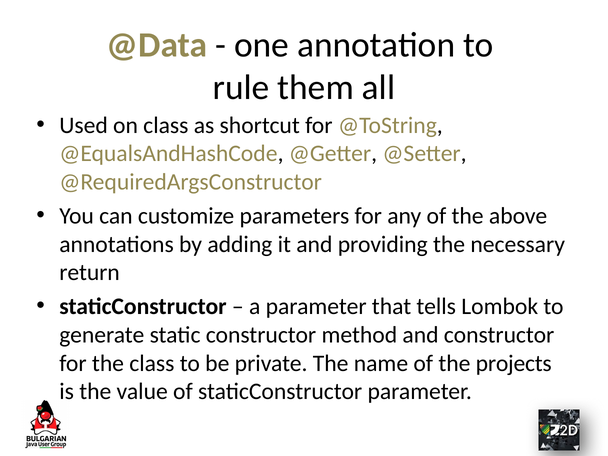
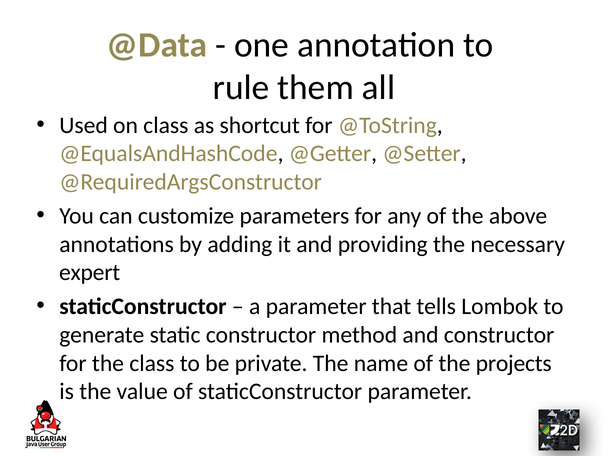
return: return -> expert (90, 273)
